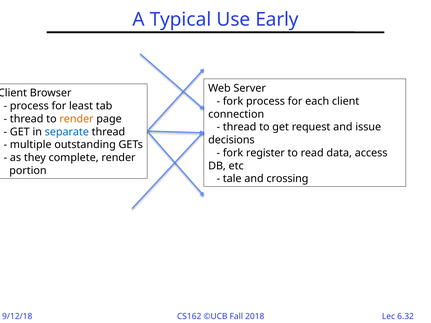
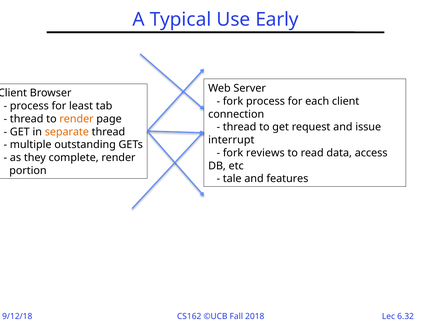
separate colour: blue -> orange (67, 132)
decisions: decisions -> interrupt (231, 140)
register: register -> reviews (265, 153)
crossing: crossing -> features (287, 179)
